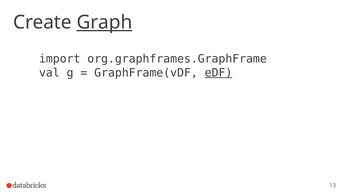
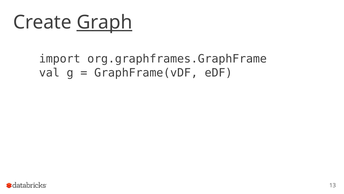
eDF underline: present -> none (218, 73)
